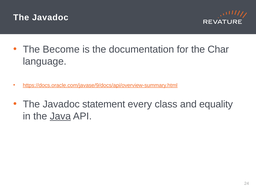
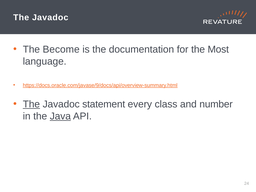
Char: Char -> Most (218, 49)
The underline: none -> present (31, 104)
equality: equality -> number (216, 104)
